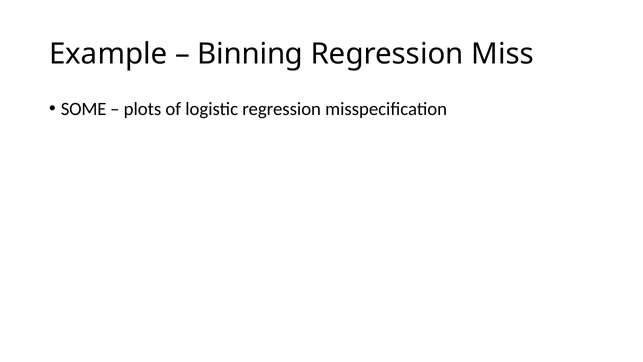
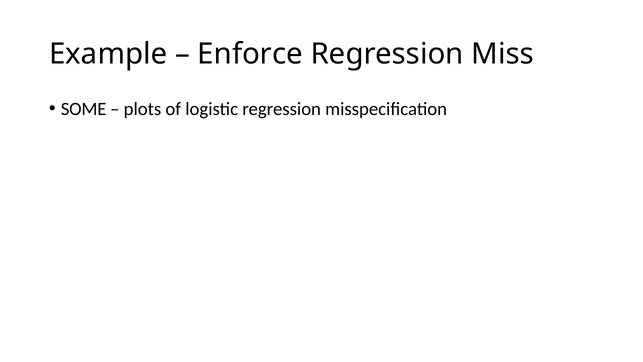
Binning: Binning -> Enforce (250, 54)
